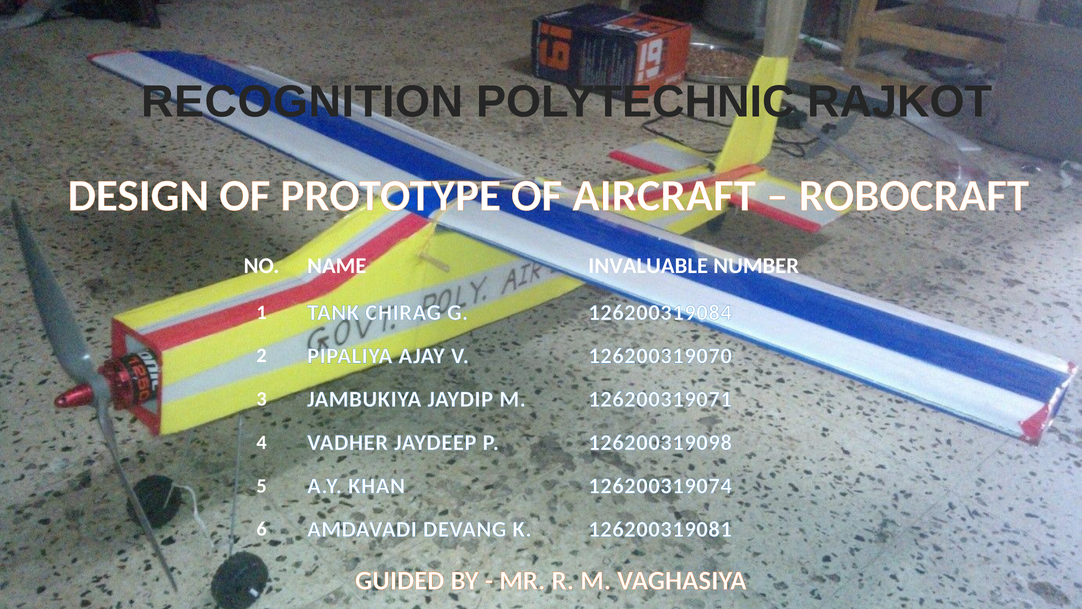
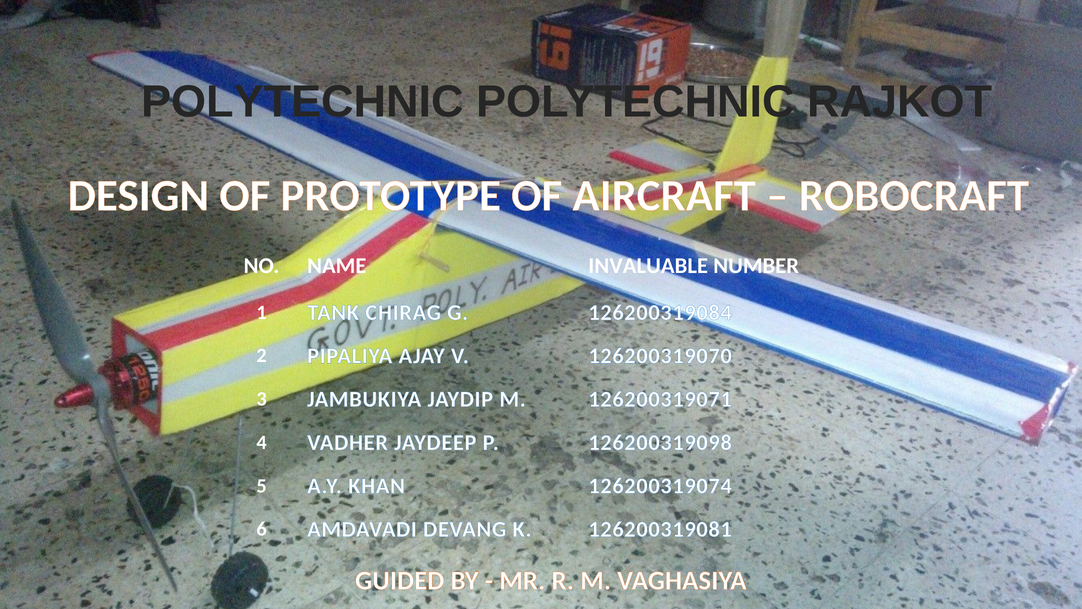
RECOGNITION: RECOGNITION -> POLYTECHNIC (303, 102)
